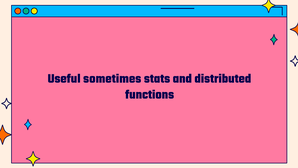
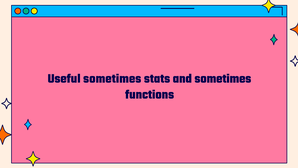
and distributed: distributed -> sometimes (223, 78)
